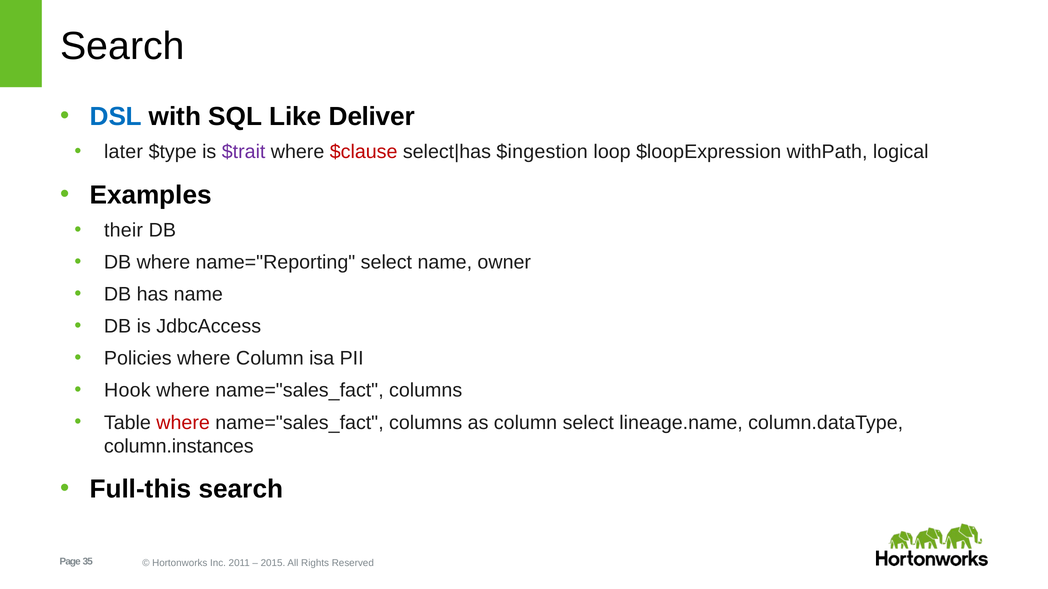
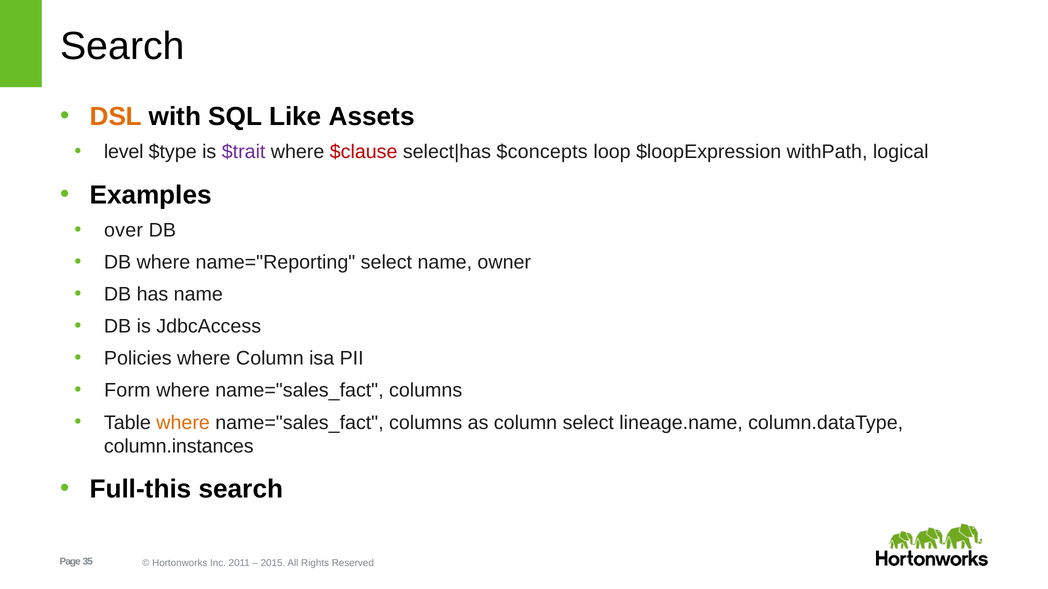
DSL colour: blue -> orange (116, 117)
Deliver: Deliver -> Assets (372, 117)
later: later -> level (124, 152)
$ingestion: $ingestion -> $concepts (542, 152)
their: their -> over (124, 231)
Hook: Hook -> Form (127, 391)
where colour: red -> orange (183, 423)
